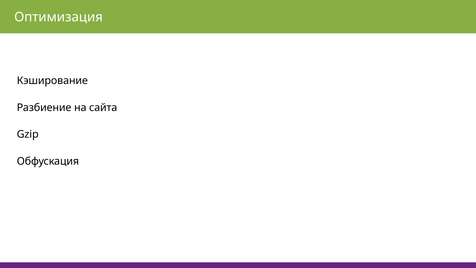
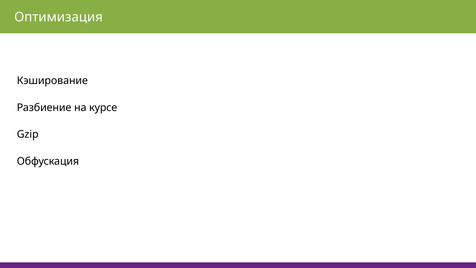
сайта: сайта -> курсе (103, 107)
